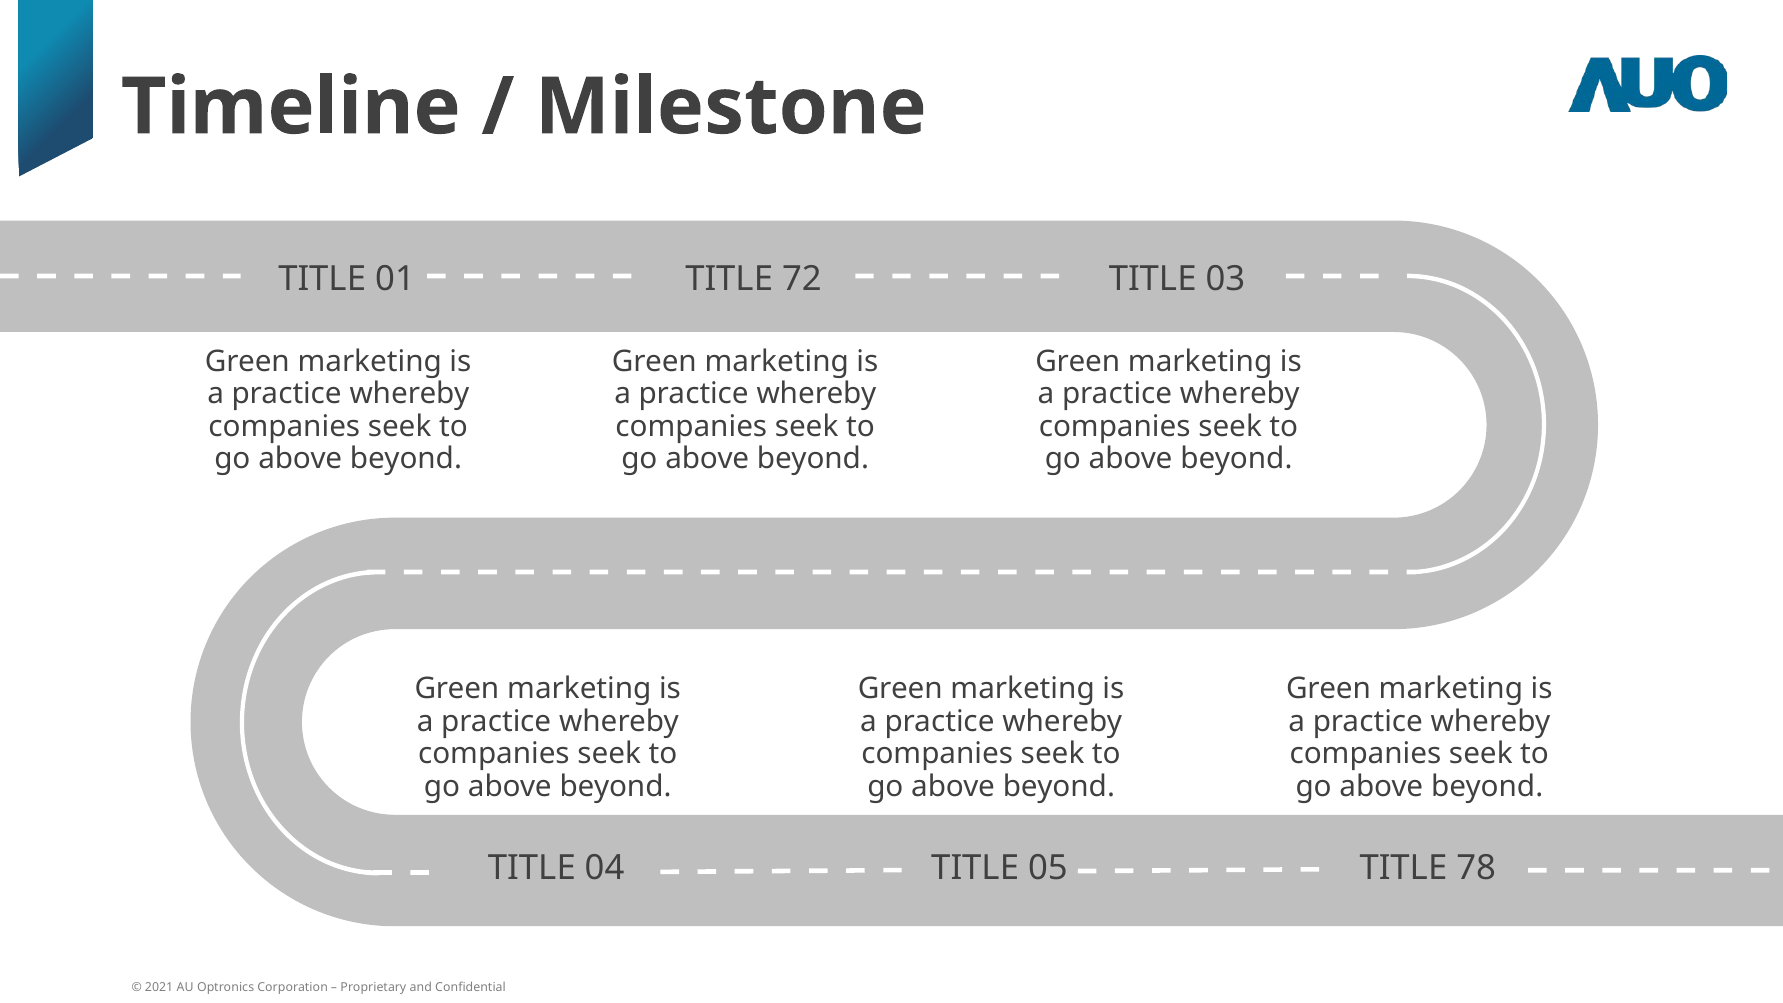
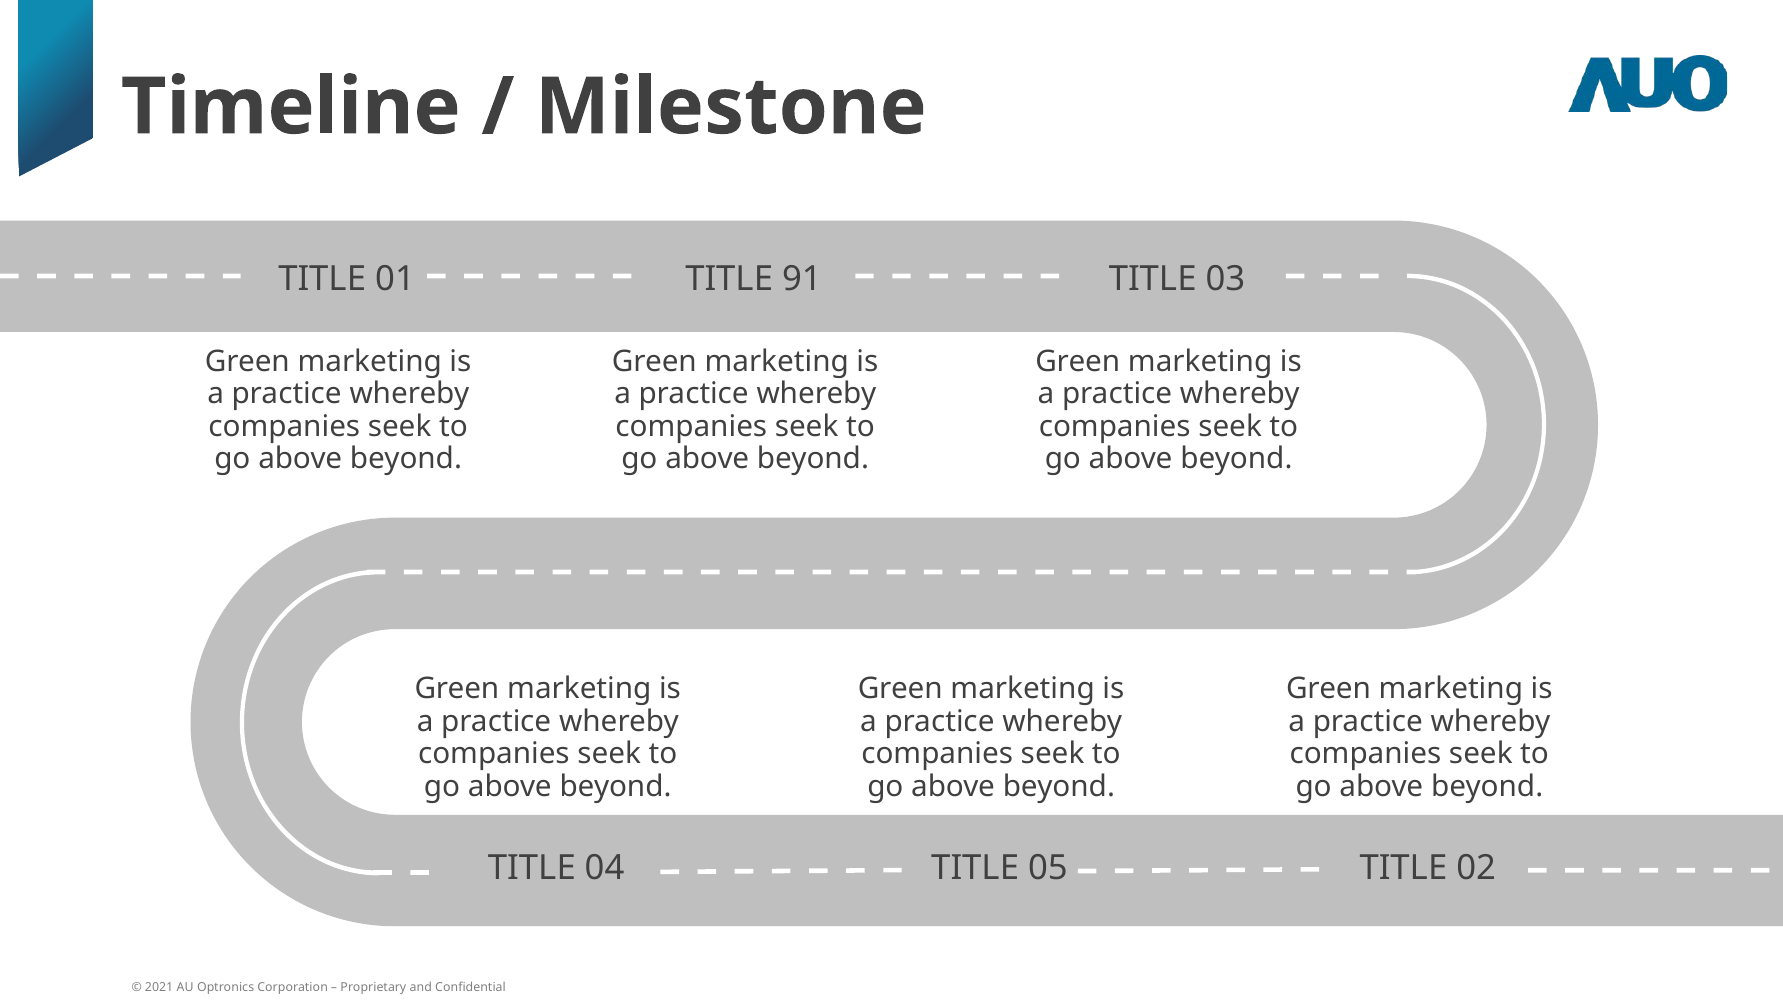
72: 72 -> 91 (802, 279)
78: 78 -> 02 (1476, 868)
